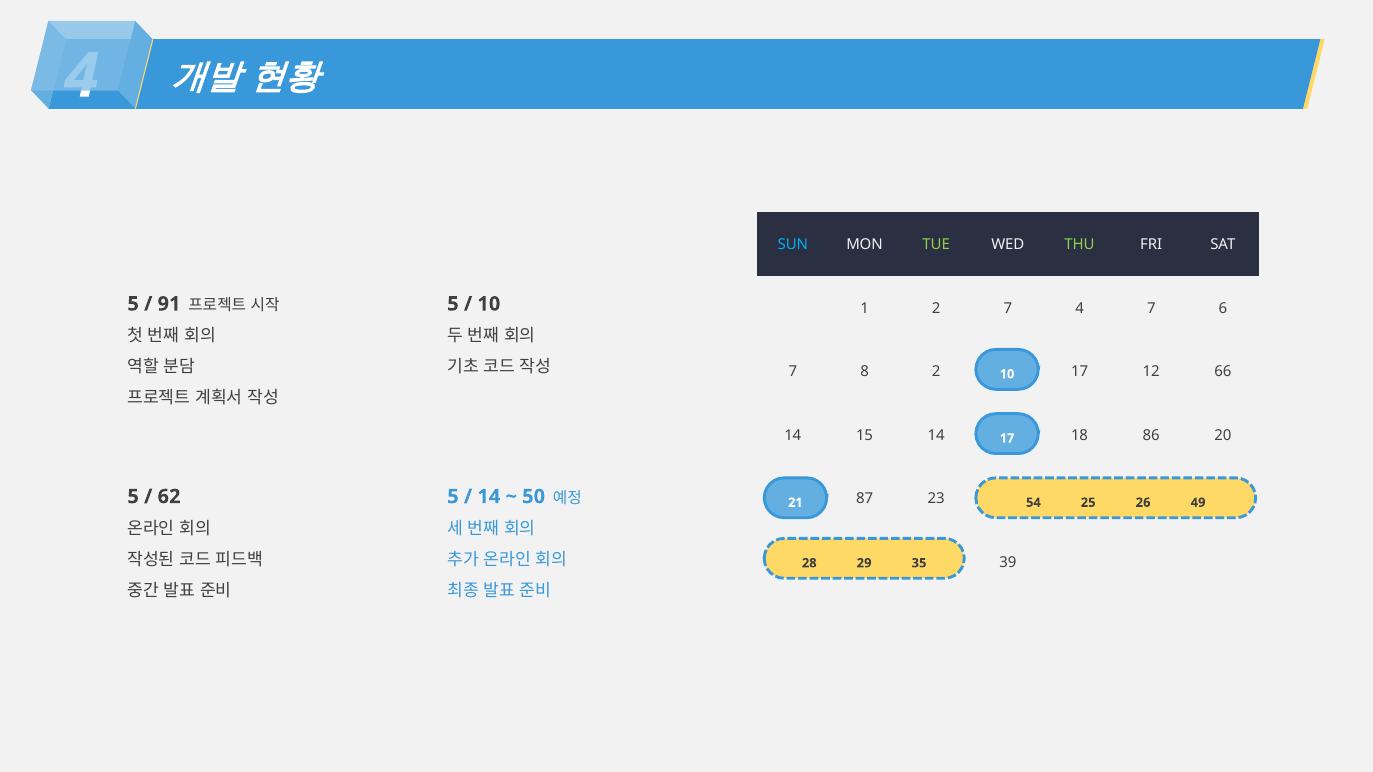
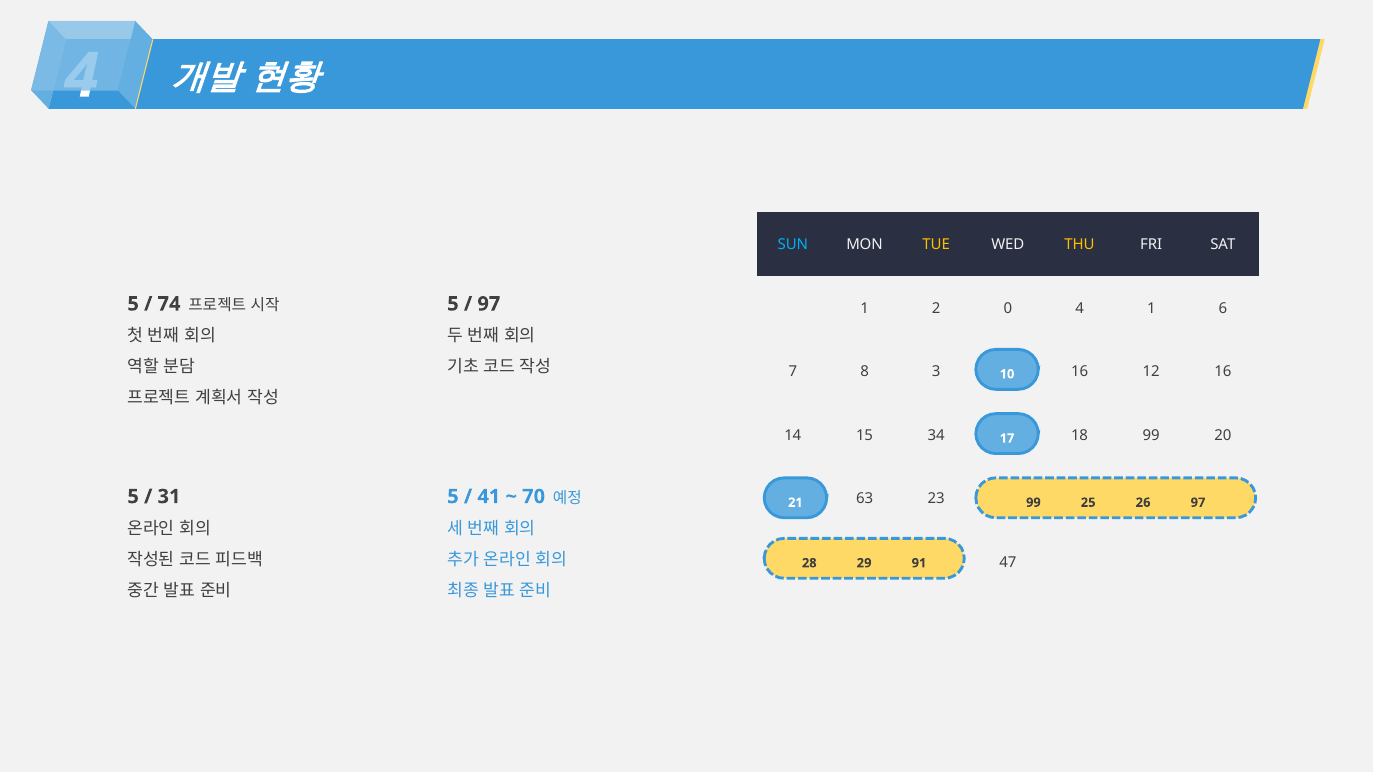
TUE colour: light green -> yellow (936, 245)
THU colour: light green -> yellow (1080, 245)
91: 91 -> 74 (169, 304)
10: 10 -> 97 (489, 304)
2 7: 7 -> 0 (1008, 308)
4 7: 7 -> 1 (1151, 308)
8 2: 2 -> 3 (936, 372)
17: 17 -> 16 (1080, 372)
12 66: 66 -> 16 (1223, 372)
15 14: 14 -> 34 (936, 435)
18 86: 86 -> 99 (1151, 435)
62: 62 -> 31 (169, 497)
14: 14 -> 41 (489, 497)
50: 50 -> 70 (534, 497)
87: 87 -> 63 (865, 499)
54: 54 -> 99 (1033, 503)
49: 49 -> 97 (1198, 503)
39: 39 -> 47 (1008, 562)
35: 35 -> 91 (919, 563)
